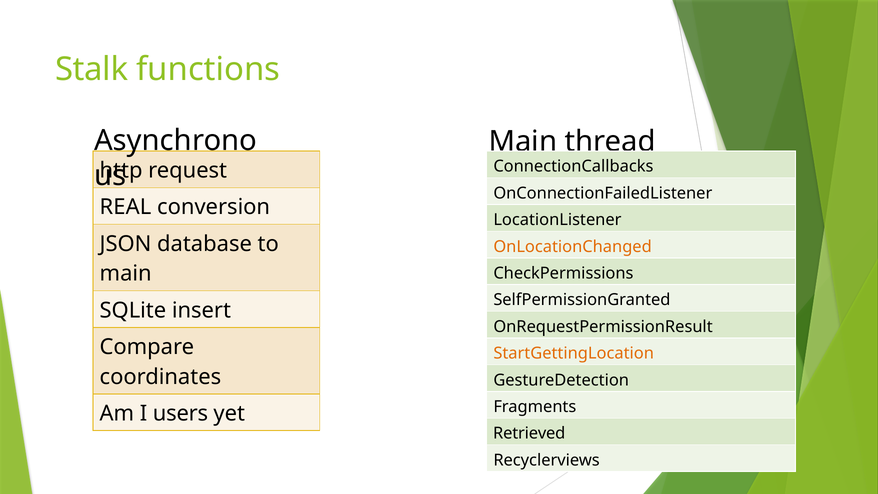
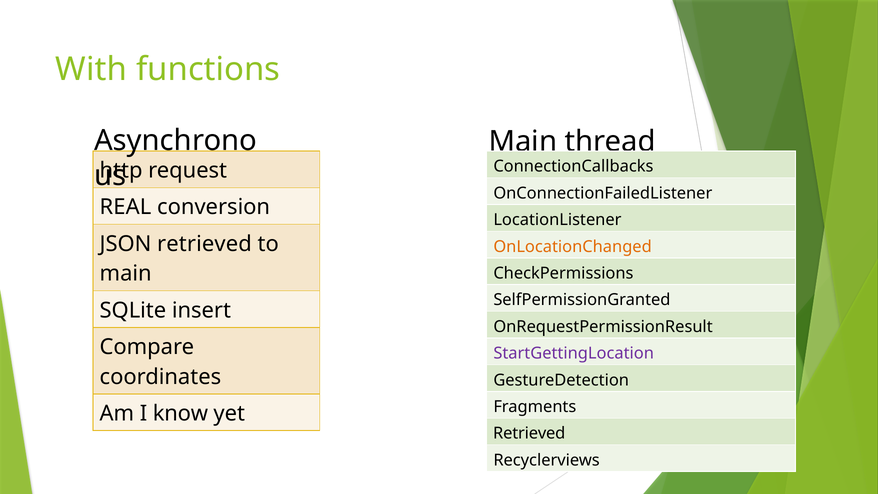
Stalk: Stalk -> With (91, 69)
JSON database: database -> retrieved (204, 244)
StartGettingLocation colour: orange -> purple (574, 353)
users: users -> know (180, 413)
